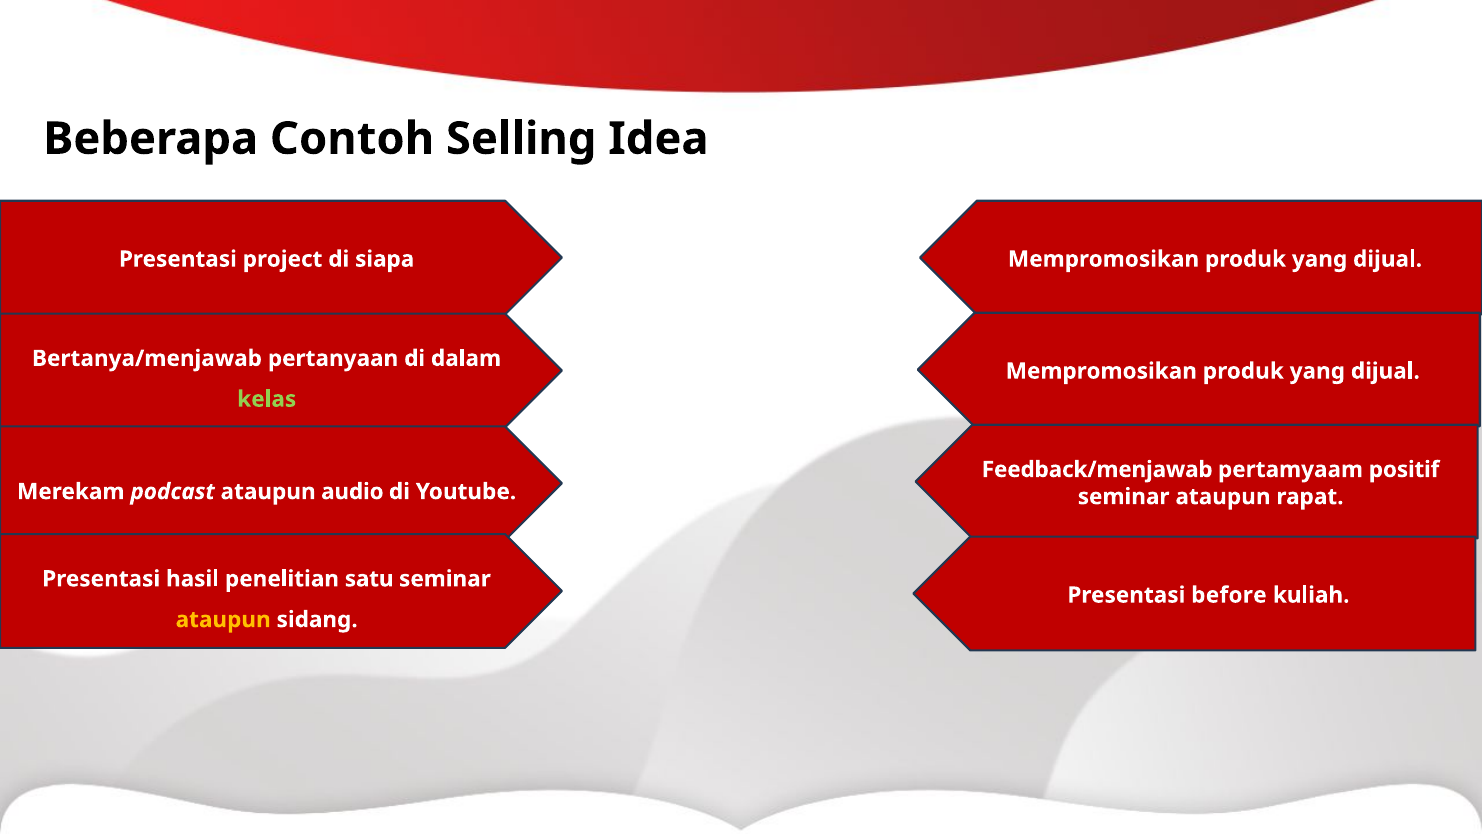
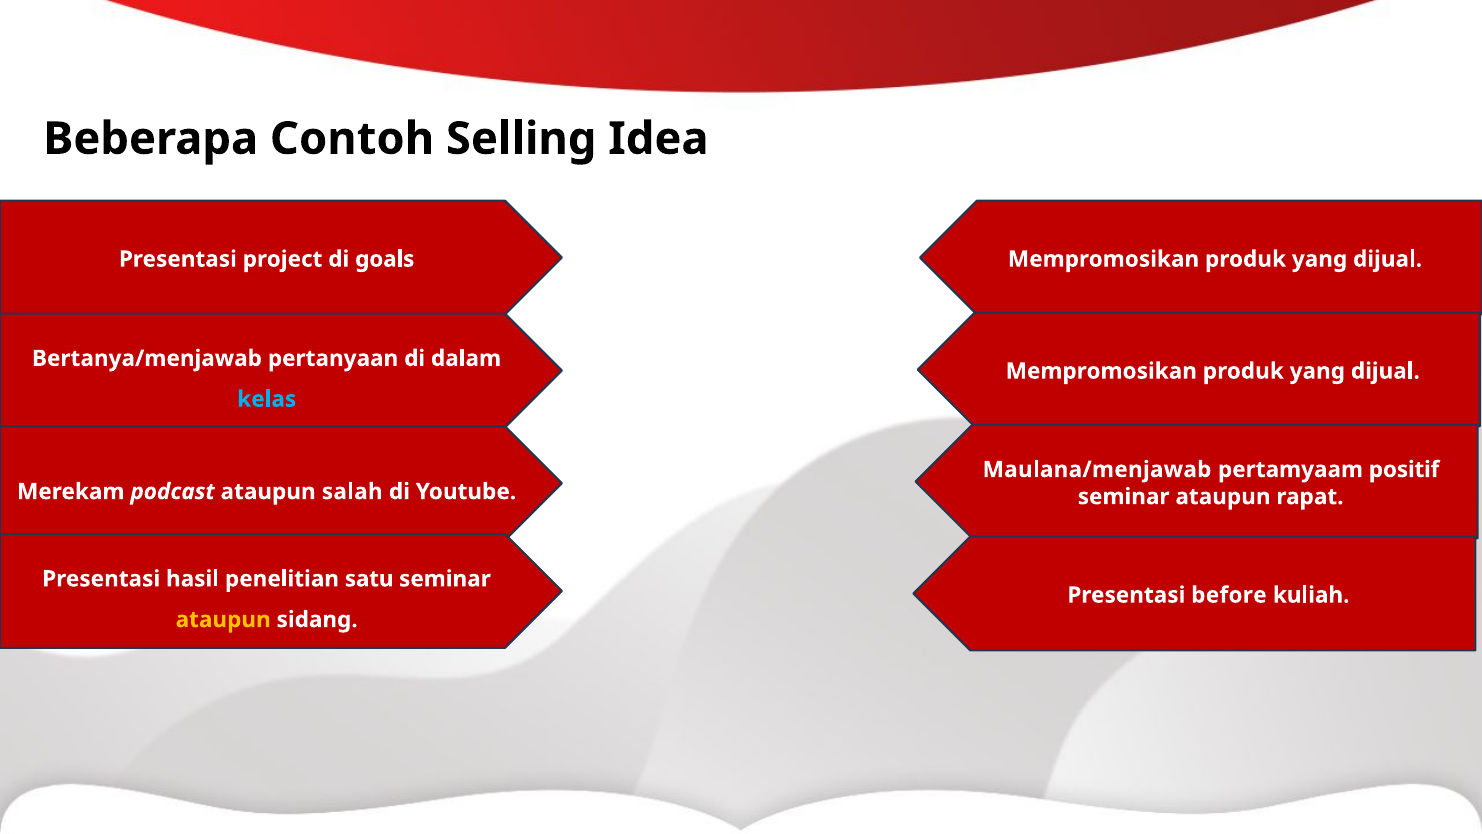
di siapa: siapa -> goals (385, 259)
kelas colour: light green -> light blue (267, 399)
Feedback/menjawab: Feedback/menjawab -> Maulana/menjawab (1097, 469)
audio: audio -> salah (352, 491)
